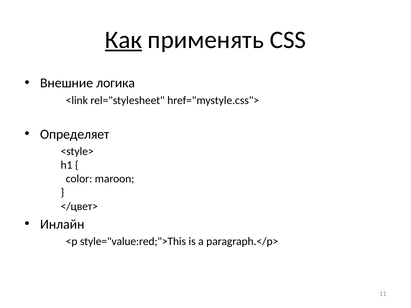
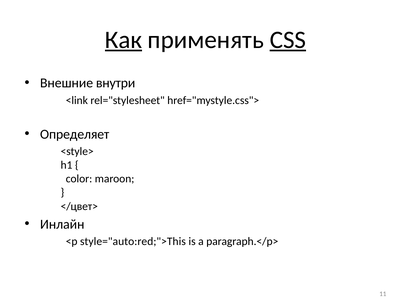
CSS underline: none -> present (288, 40)
логика: логика -> внутри (116, 83)
style="value:red;">This: style="value:red;">This -> style="auto:red;">This (133, 242)
